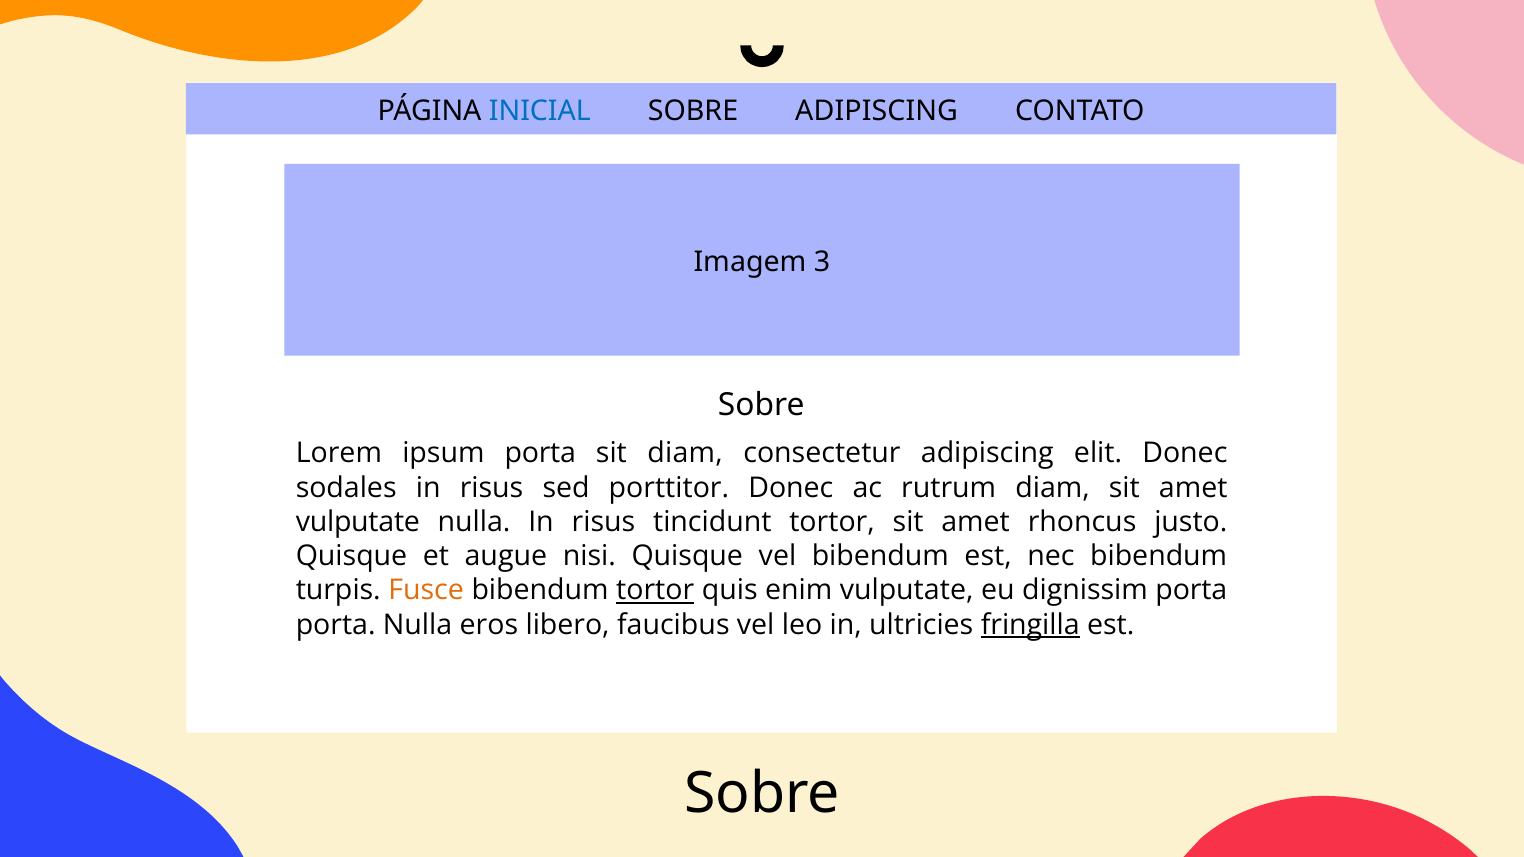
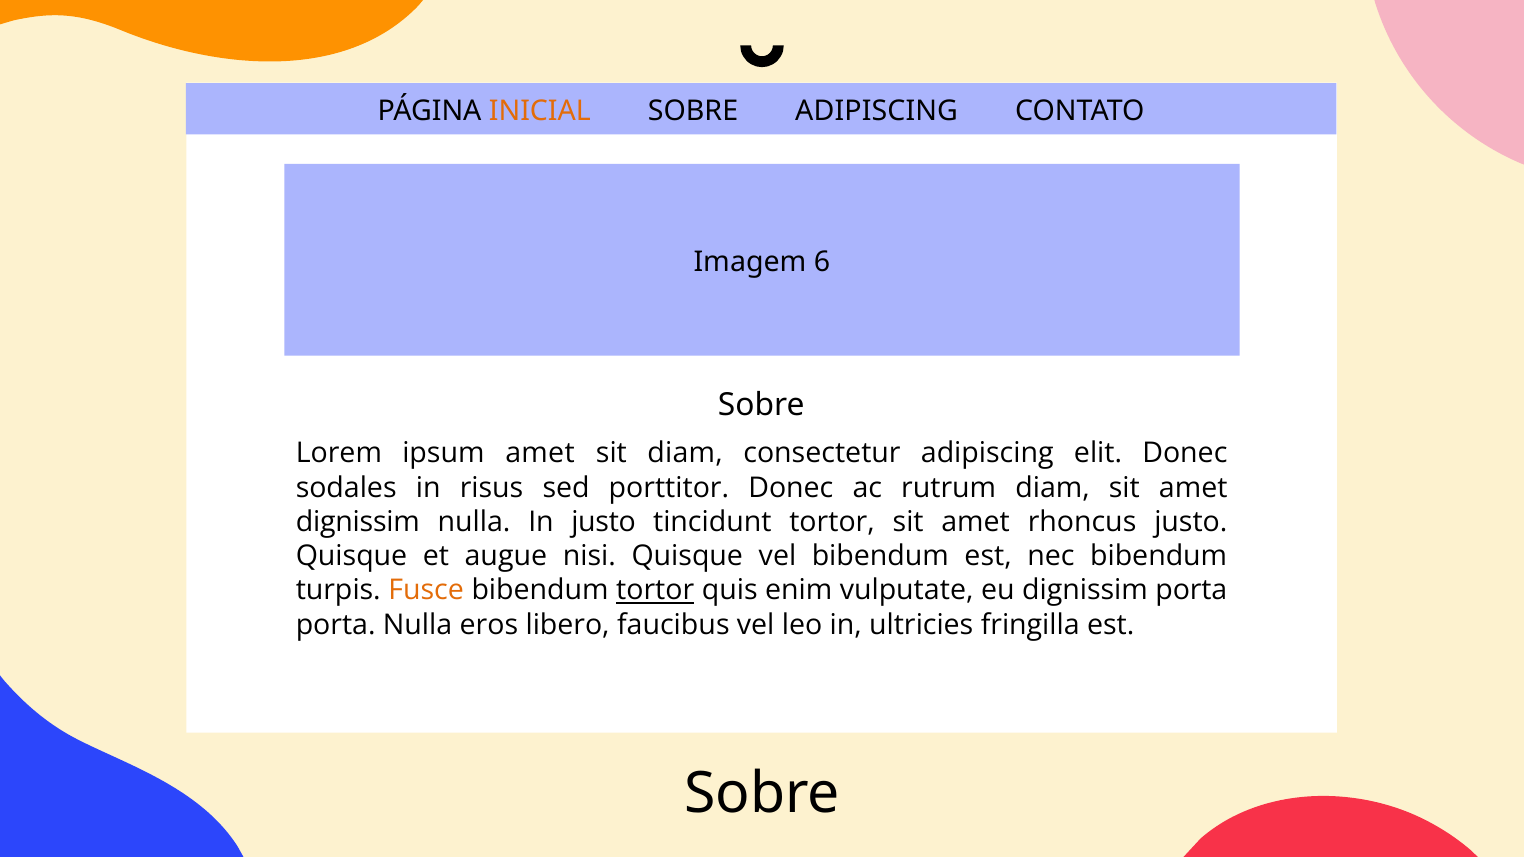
INICIAL colour: blue -> orange (540, 111)
3: 3 -> 6 (822, 262)
ipsum porta: porta -> amet (540, 453)
vulputate: vulputate -> dignissim (358, 522)
nulla In risus: risus -> justo (604, 522)
fringilla underline: present -> none (1030, 625)
